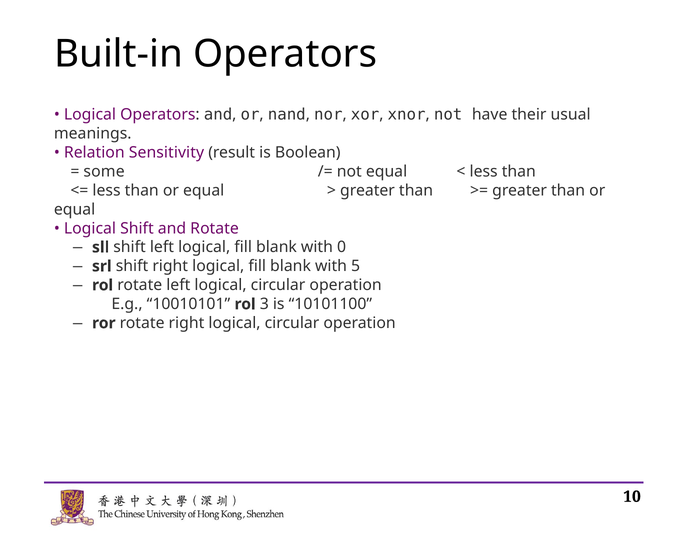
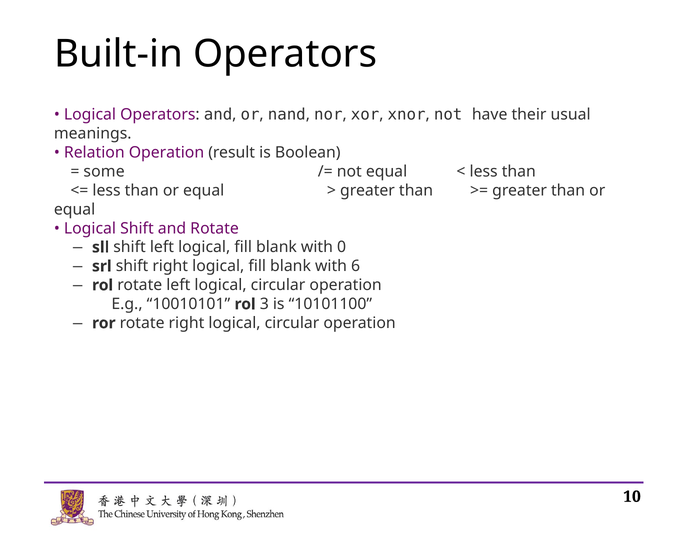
Relation Sensitivity: Sensitivity -> Operation (166, 152)
5: 5 -> 6 (356, 266)
